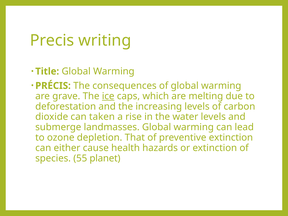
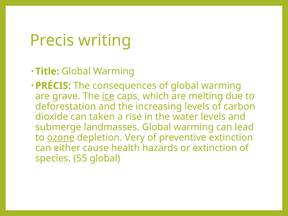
ozone underline: none -> present (61, 138)
That: That -> Very (135, 138)
55 planet: planet -> global (105, 158)
